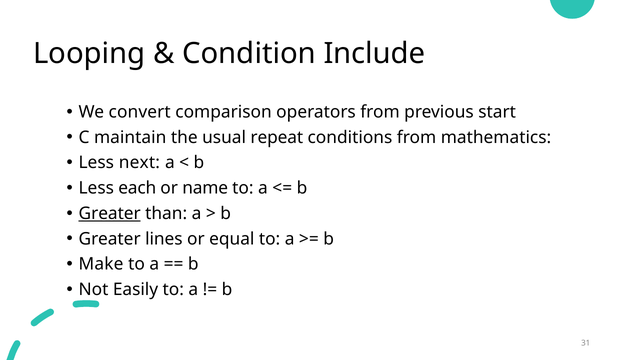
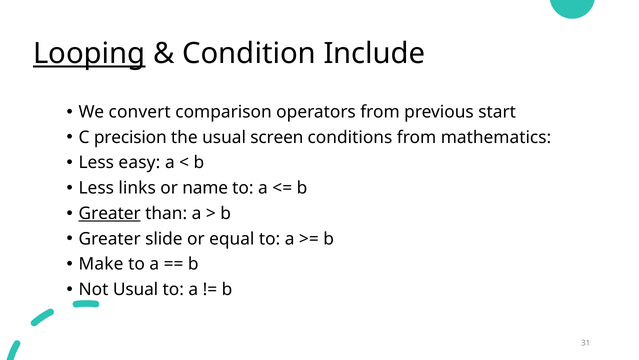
Looping underline: none -> present (89, 54)
maintain: maintain -> precision (130, 137)
repeat: repeat -> screen (277, 137)
next: next -> easy (139, 162)
each: each -> links (137, 188)
lines: lines -> slide (164, 238)
Not Easily: Easily -> Usual (136, 289)
